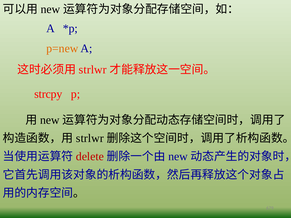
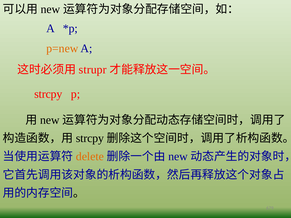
strlwr: strlwr -> strupr (93, 70)
strlwr: strlwr -> strcpy (90, 138)
delete colour: red -> orange (90, 157)
